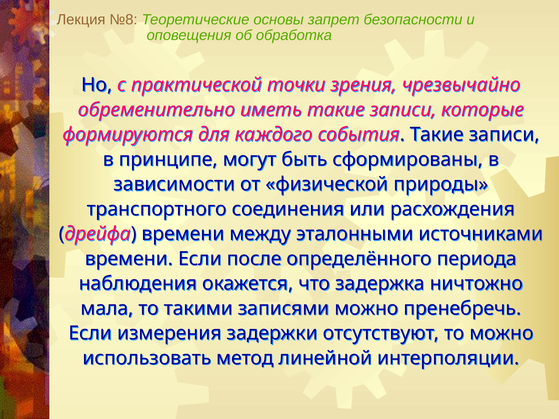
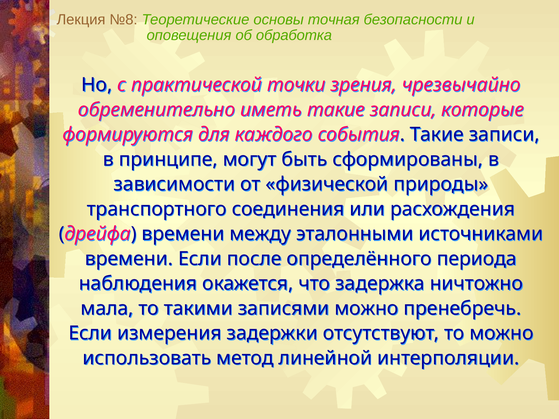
запрет: запрет -> точная (334, 20)
